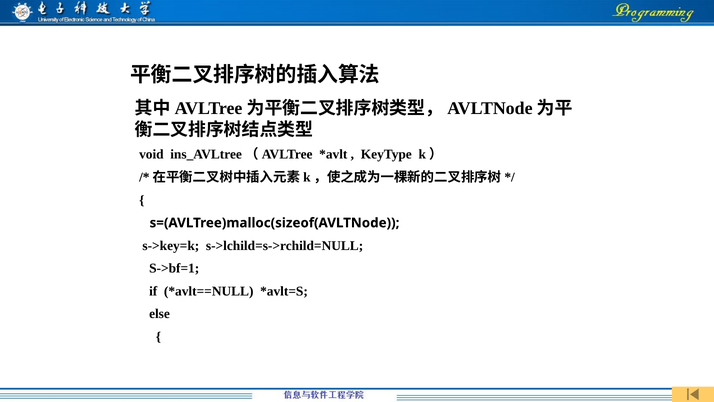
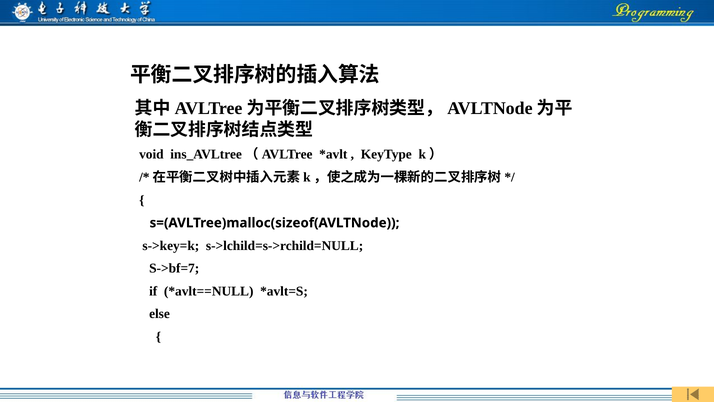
S->bf=1: S->bf=1 -> S->bf=7 (174, 268)
